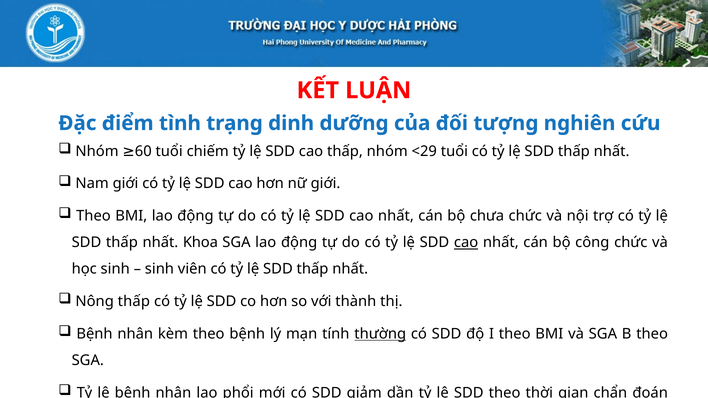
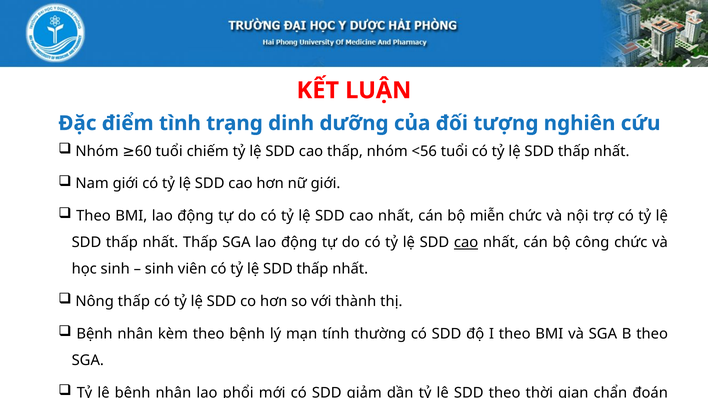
<29: <29 -> <56 (424, 151)
chưa: chưa -> miễn (487, 216)
nhất Khoa: Khoa -> Thấp (200, 243)
thường underline: present -> none (380, 334)
